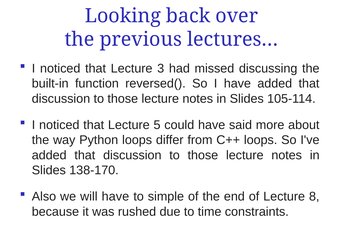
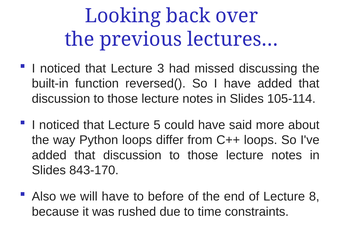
138-170: 138-170 -> 843-170 (94, 170)
simple: simple -> before (166, 196)
